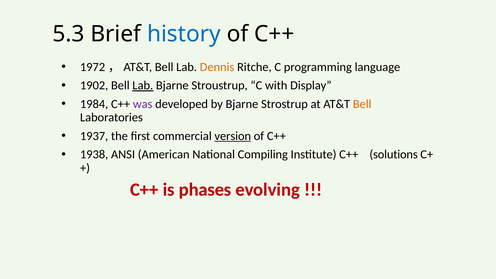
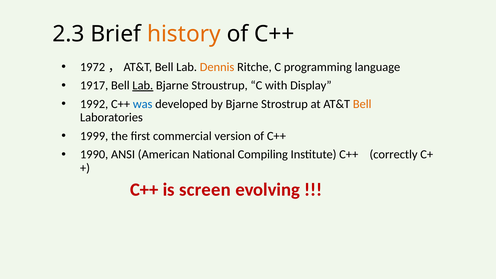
5.3: 5.3 -> 2.3 (69, 34)
history colour: blue -> orange (184, 34)
1902: 1902 -> 1917 (94, 85)
1984: 1984 -> 1992 (94, 104)
was colour: purple -> blue (143, 104)
1937: 1937 -> 1999 (94, 136)
version underline: present -> none (233, 136)
1938: 1938 -> 1990 (94, 155)
solutions: solutions -> correctly (394, 155)
phases: phases -> screen (205, 190)
